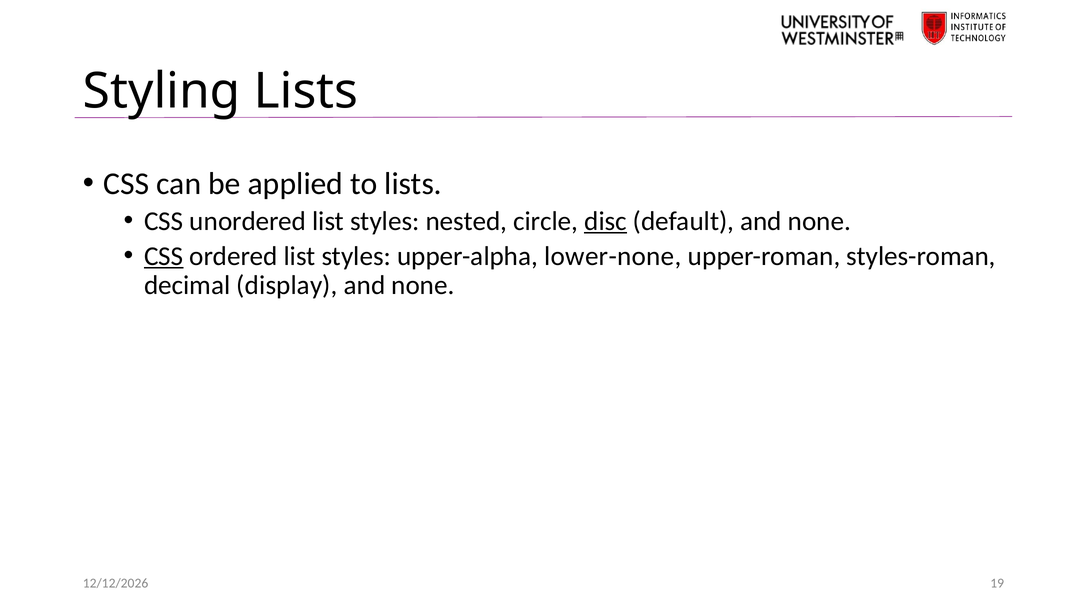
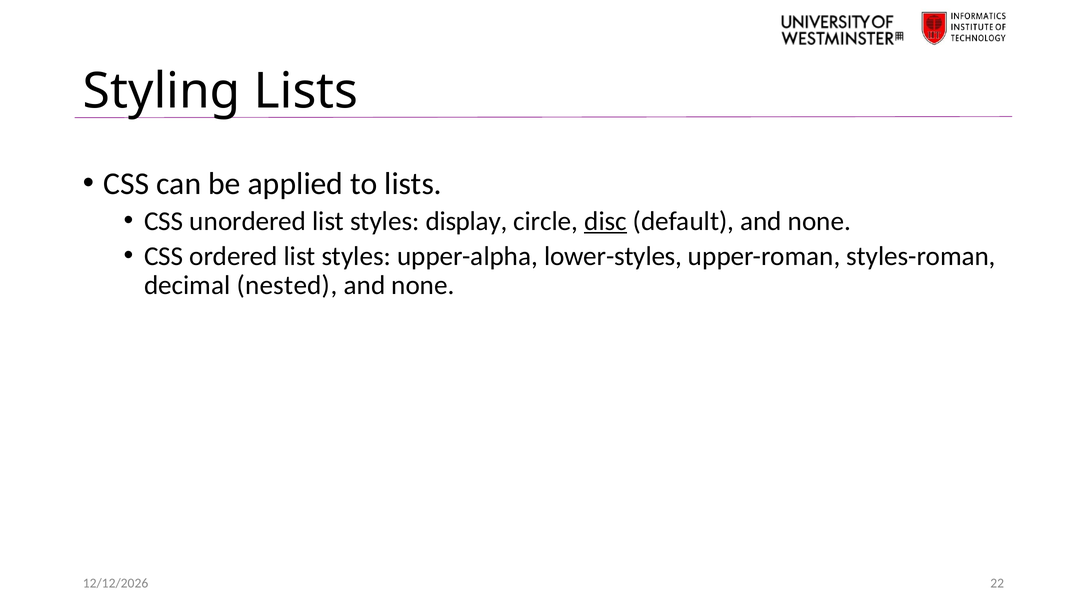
nested: nested -> display (467, 221)
CSS underline: present -> none (164, 256)
lower-none: lower-none -> lower-styles (613, 256)
display: display -> nested (287, 286)
19: 19 -> 22 (997, 584)
